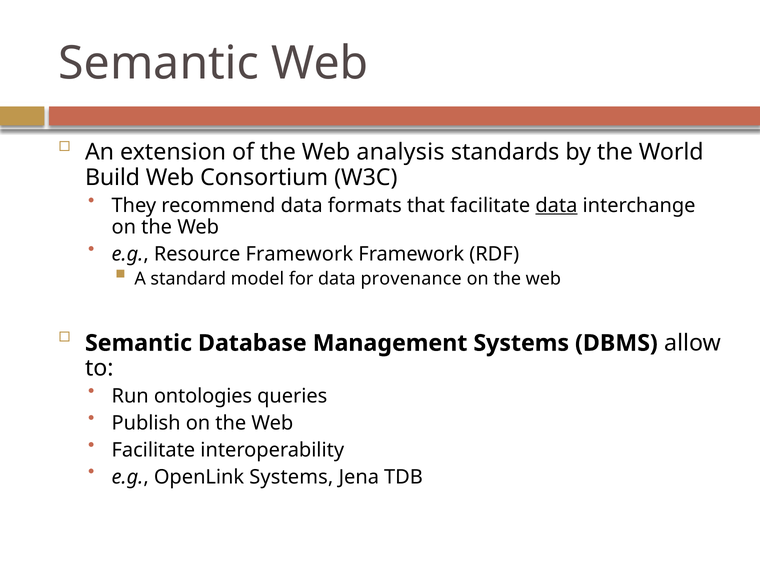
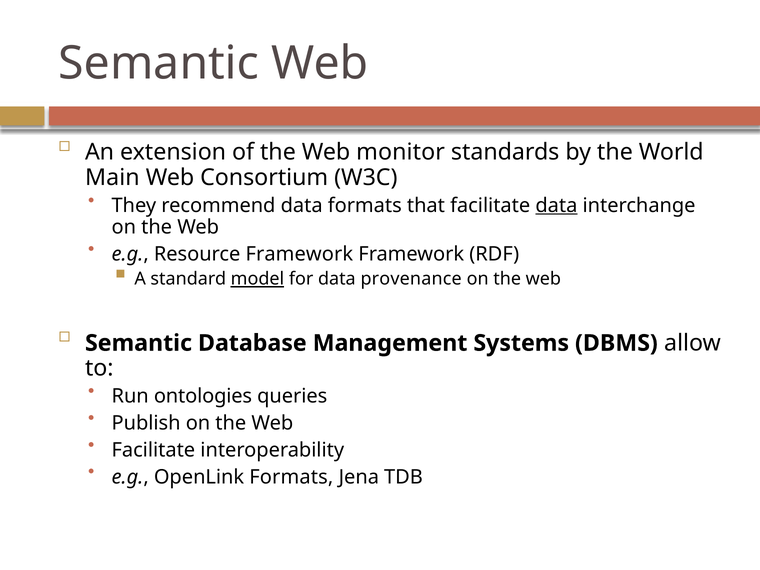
analysis: analysis -> monitor (401, 152)
Build: Build -> Main (112, 177)
model underline: none -> present (257, 279)
OpenLink Systems: Systems -> Formats (291, 477)
